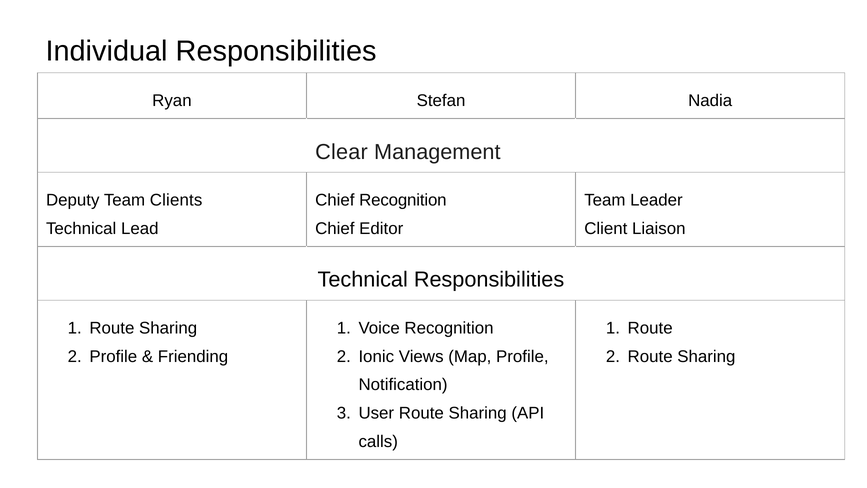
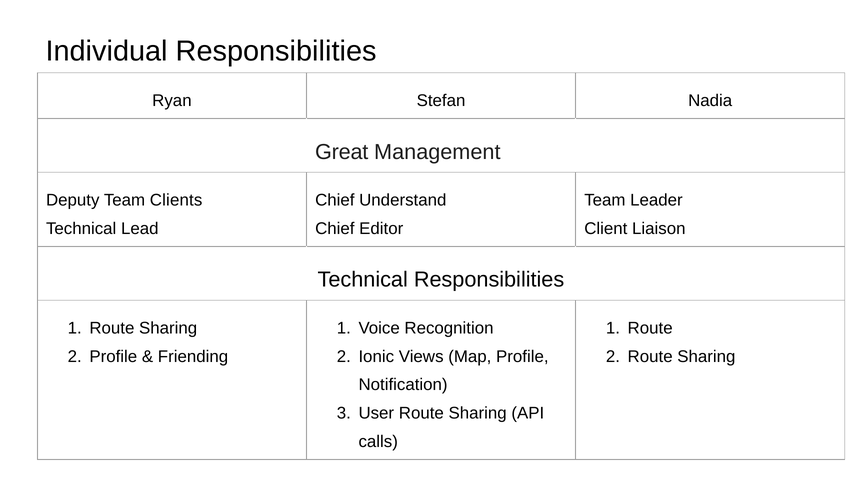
Clear: Clear -> Great (342, 152)
Chief Recognition: Recognition -> Understand (403, 200)
